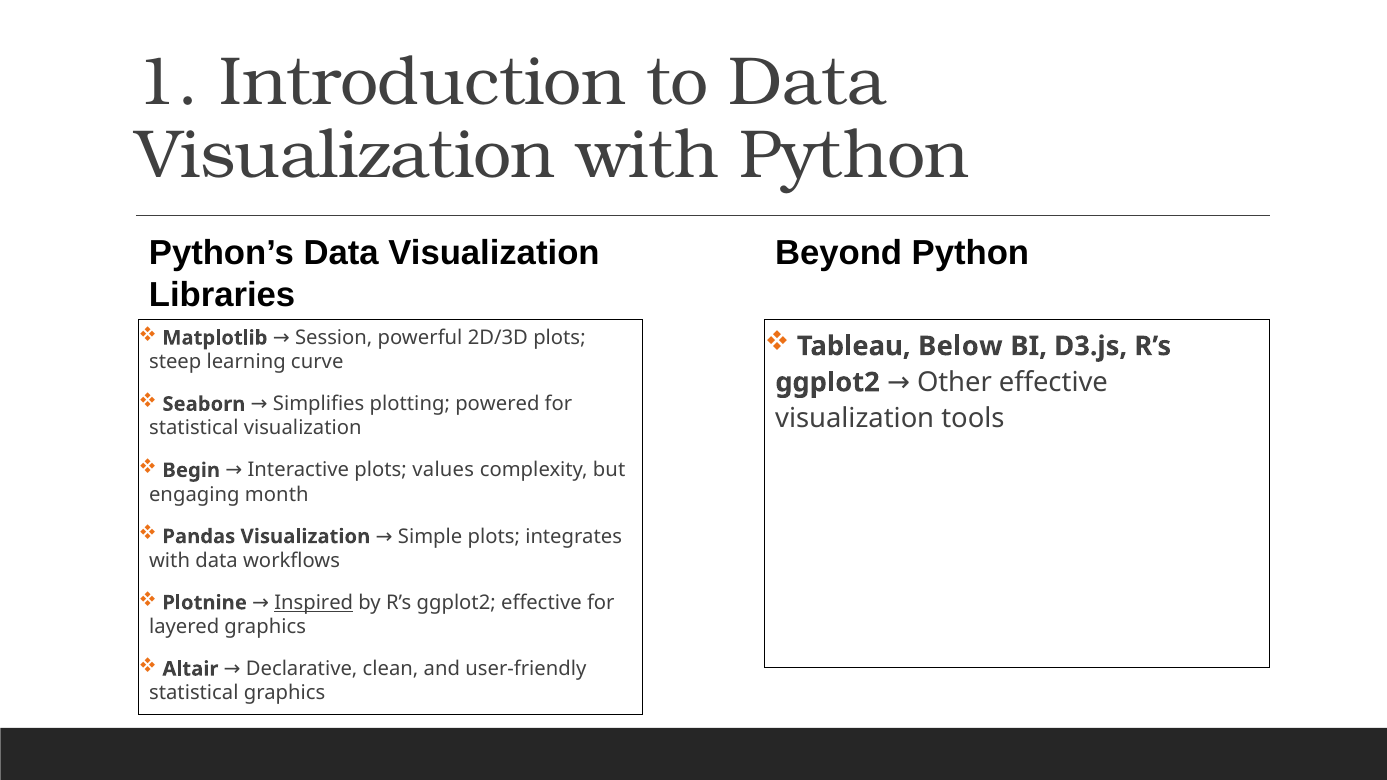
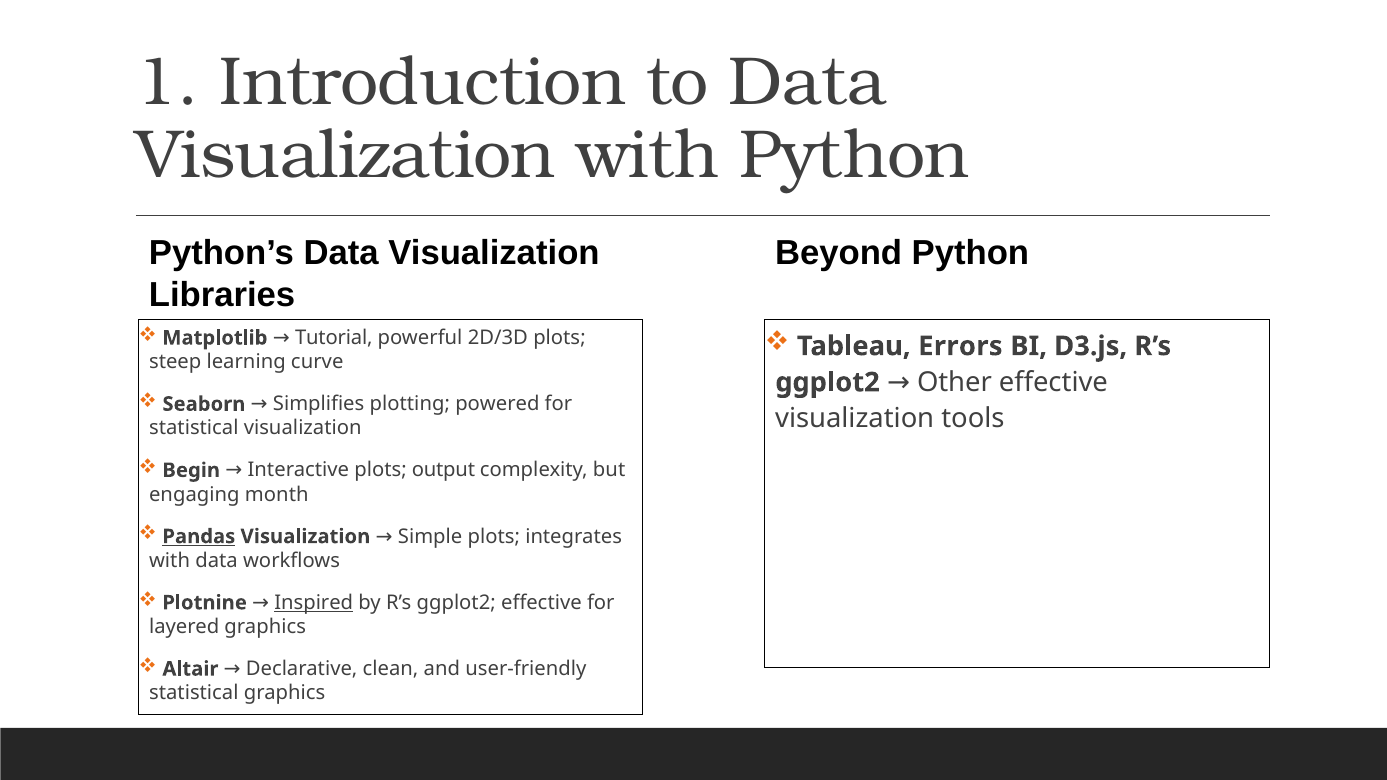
Session: Session -> Tutorial (334, 338)
Below: Below -> Errors (960, 346)
values: values -> output (443, 470)
Pandas underline: none -> present (199, 537)
